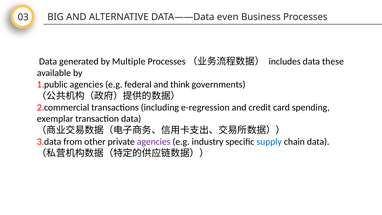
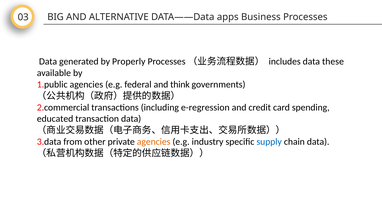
even: even -> apps (228, 17)
Multiple: Multiple -> Properly (129, 61)
exemplar: exemplar -> educated (55, 119)
agencies colour: purple -> orange (154, 142)
